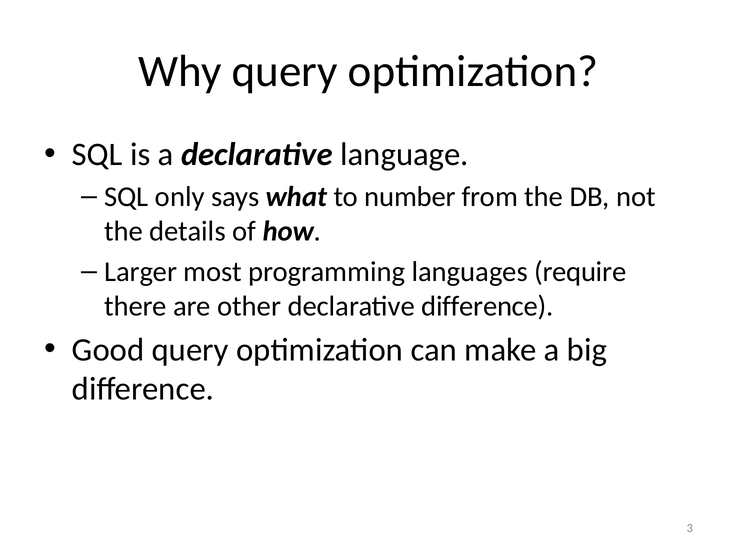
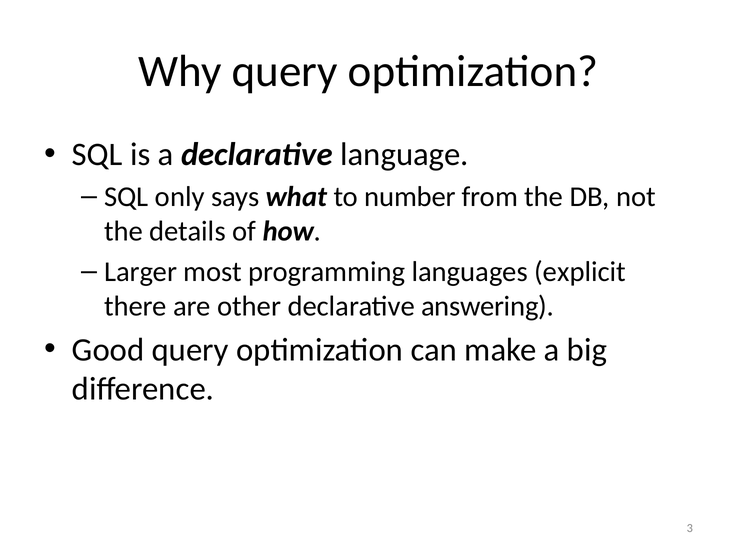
require: require -> explicit (580, 271)
declarative difference: difference -> answering (487, 306)
